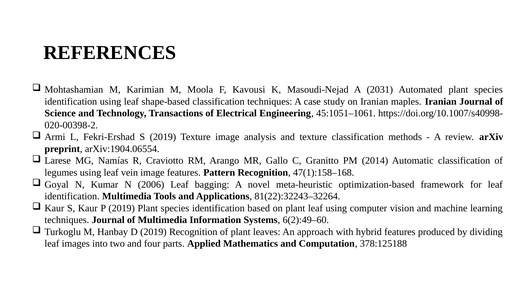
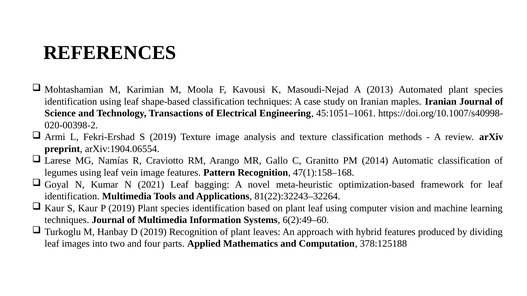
2031: 2031 -> 2013 (380, 90)
2006: 2006 -> 2021 (151, 185)
